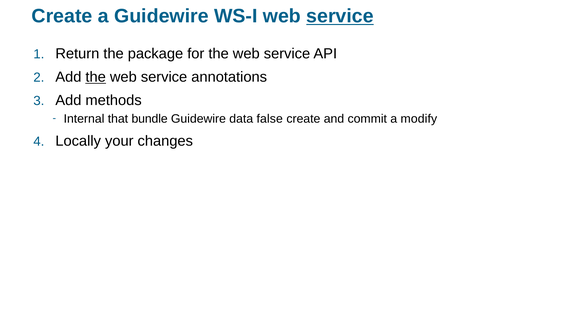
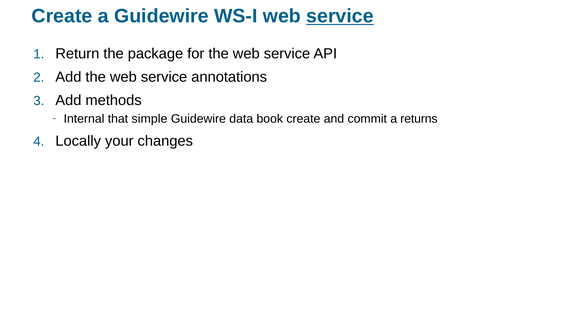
the underline: present -> none (96, 77)
bundle: bundle -> simple (149, 119)
false: false -> book (270, 119)
modify: modify -> returns (419, 119)
